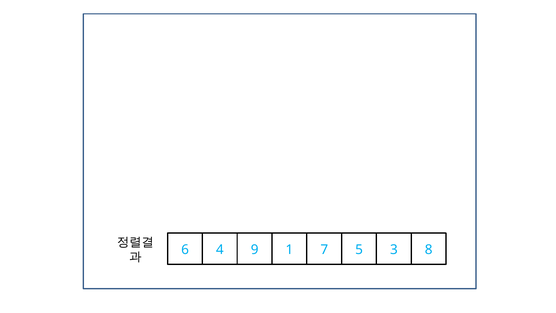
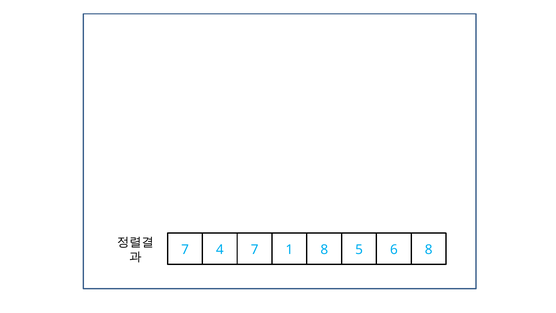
6: 6 -> 7 (185, 249)
4 9: 9 -> 7 (255, 249)
1 7: 7 -> 8 (324, 249)
3: 3 -> 6 (394, 249)
